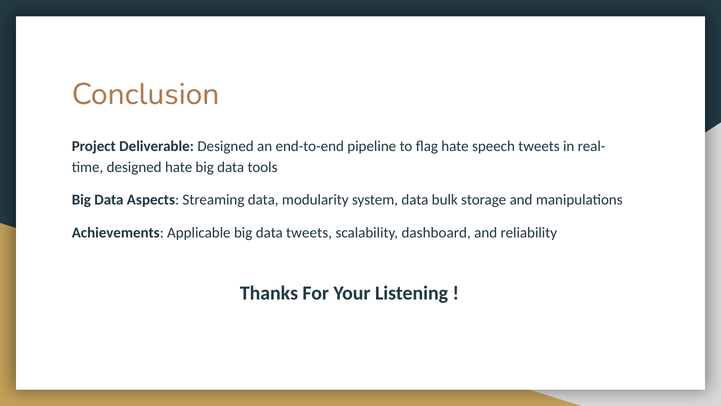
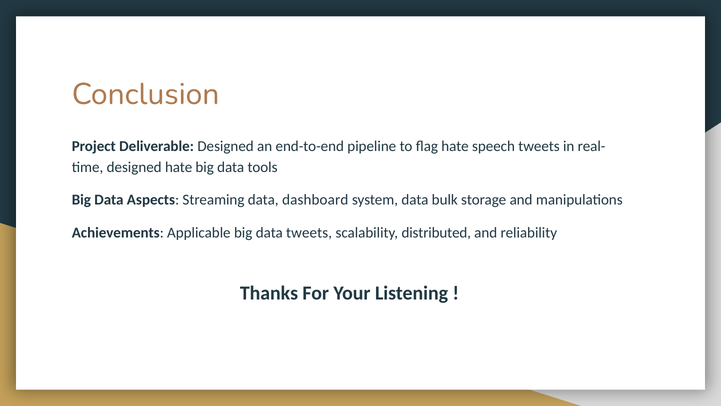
modularity: modularity -> dashboard (315, 200)
dashboard: dashboard -> distributed (436, 233)
